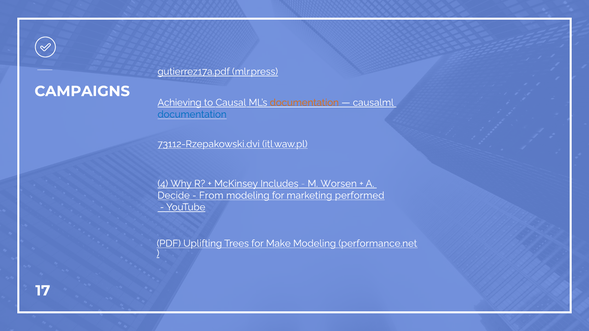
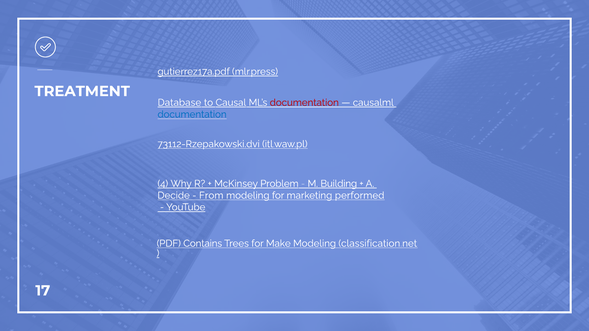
CAMPAIGNS: CAMPAIGNS -> TREATMENT (82, 91)
Achieving: Achieving -> Database (179, 103)
documentation colour: orange -> red (304, 103)
Includes: Includes -> Problem (279, 184)
Worsen: Worsen -> Building (339, 184)
Uplifting: Uplifting -> Contains (203, 244)
performance.net: performance.net -> classification.net (378, 244)
